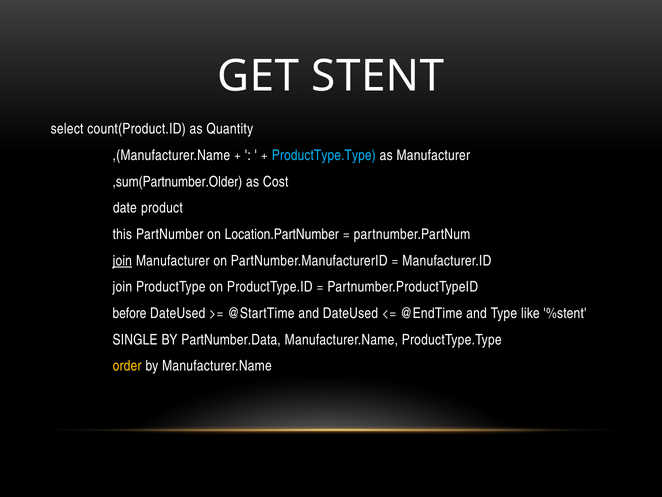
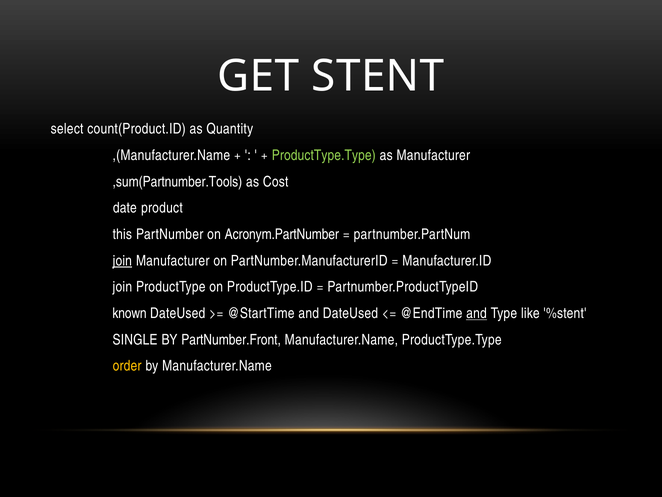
ProductType.Type colour: light blue -> light green (324, 155)
,sum(Partnumber.Older: ,sum(Partnumber.Older -> ,sum(Partnumber.Tools (177, 182)
Location.PartNumber: Location.PartNumber -> Acronym.PartNumber (282, 234)
before: before -> known (130, 313)
and underline: none -> present (477, 313)
PartNumber.Data: PartNumber.Data -> PartNumber.Front (231, 339)
